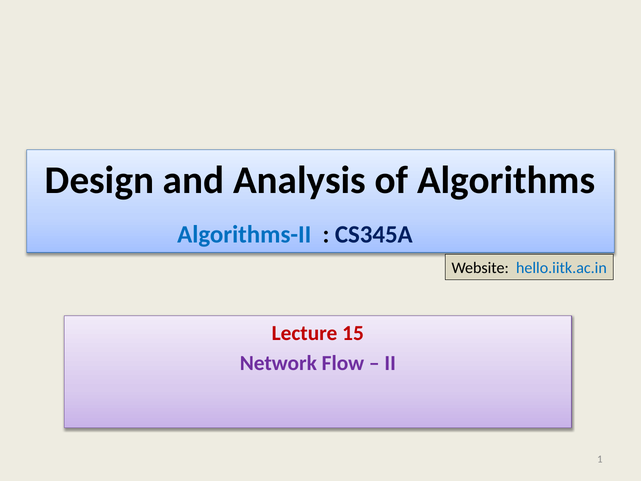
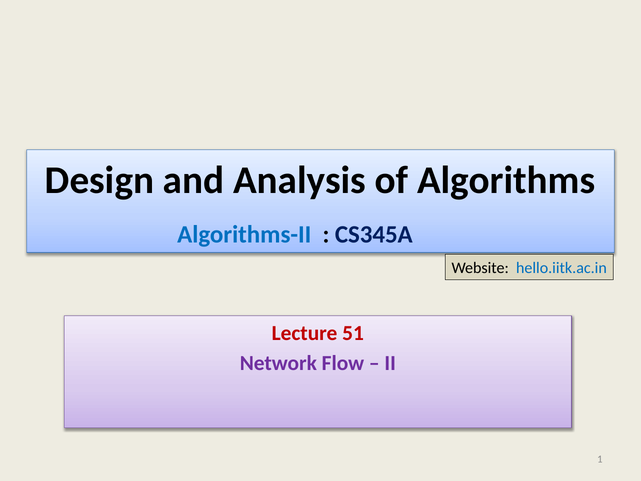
15: 15 -> 51 (353, 333)
